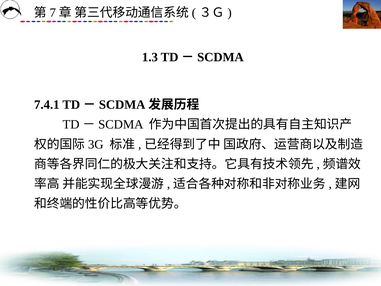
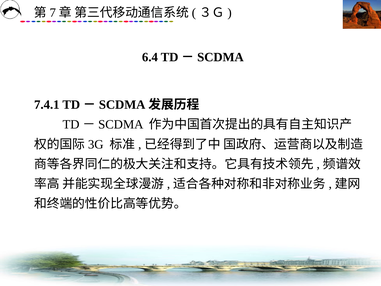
1.3: 1.3 -> 6.4 (150, 57)
